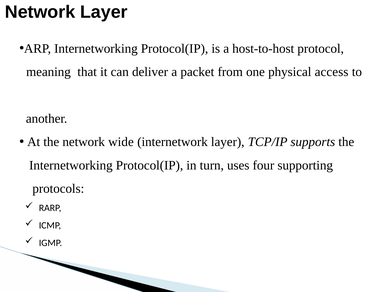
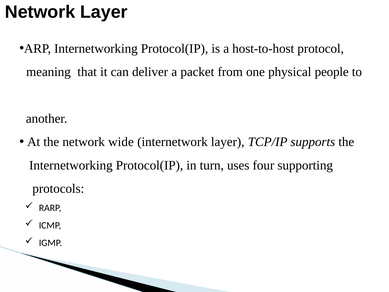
access: access -> people (332, 72)
